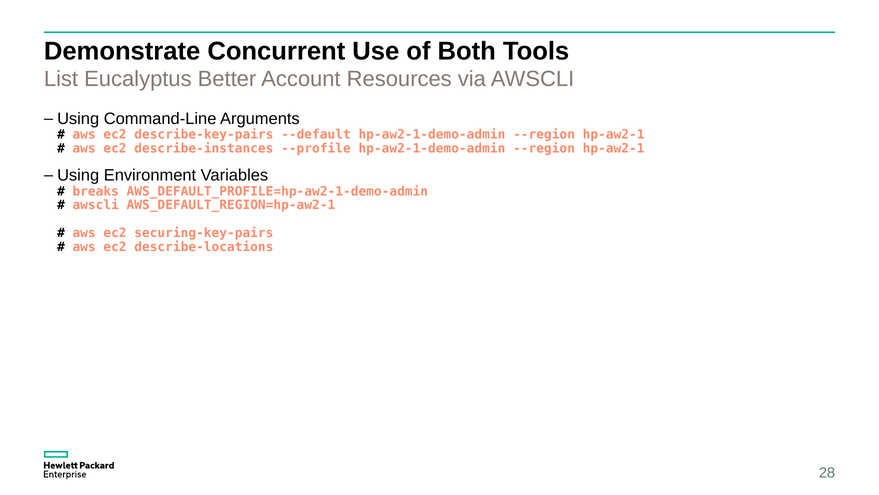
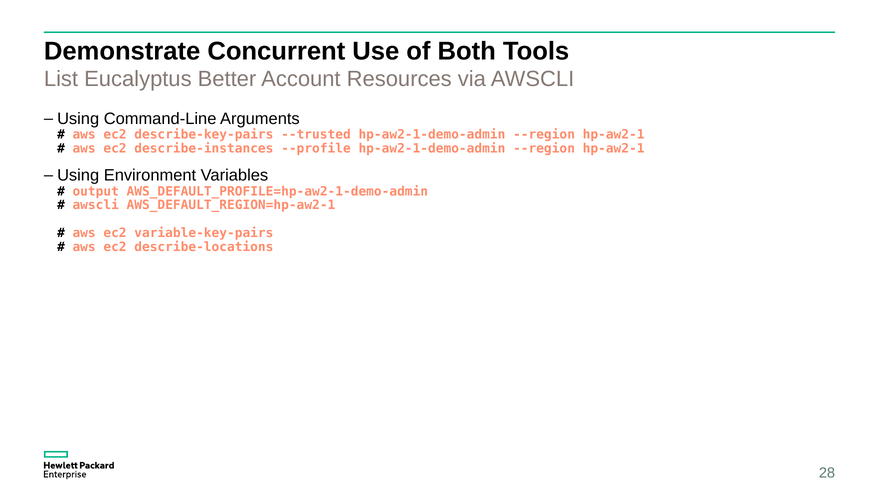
--default: --default -> --trusted (316, 135)
breaks: breaks -> output (96, 191)
securing-key-pairs: securing-key-pairs -> variable-key-pairs (204, 233)
